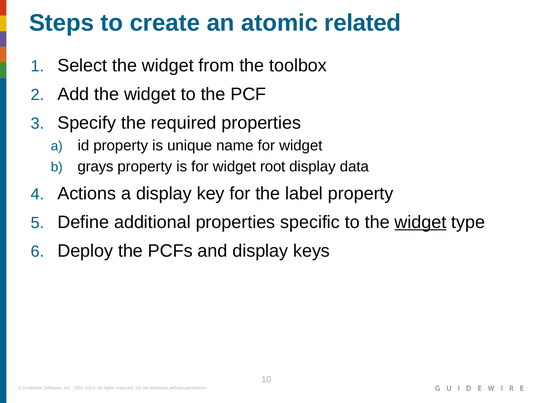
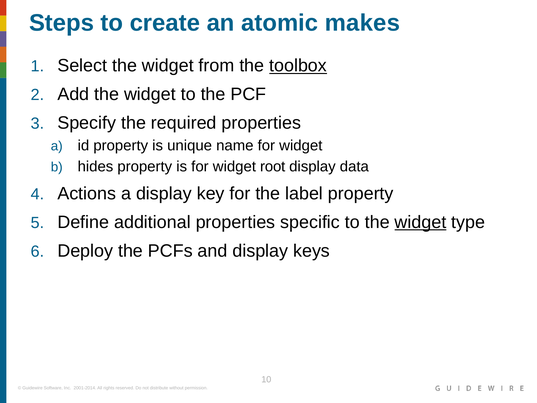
related: related -> makes (362, 23)
toolbox underline: none -> present (298, 66)
grays: grays -> hides (95, 166)
